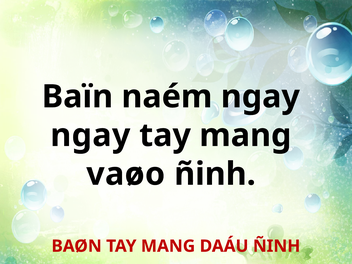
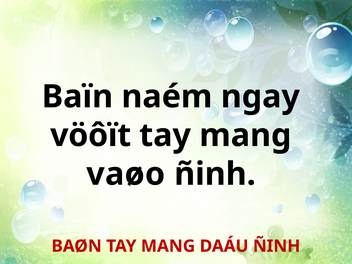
ngay: ngay -> vöôït (91, 135)
